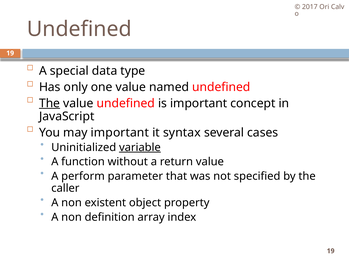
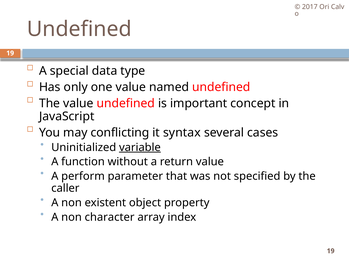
The underline: present -> none (50, 103)
may important: important -> conflicting (120, 132)
definition: definition -> character (110, 217)
